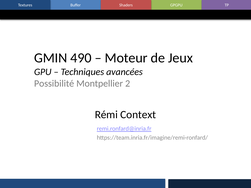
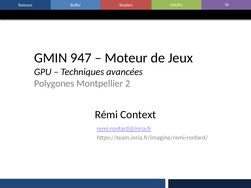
490: 490 -> 947 (81, 58)
Possibilité: Possibilité -> Polygones (54, 84)
